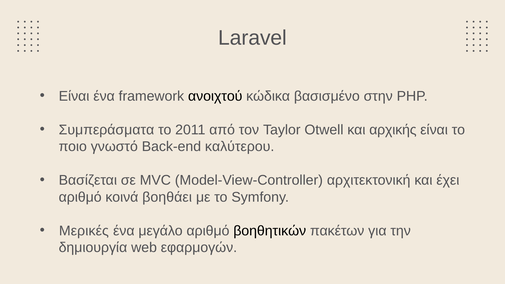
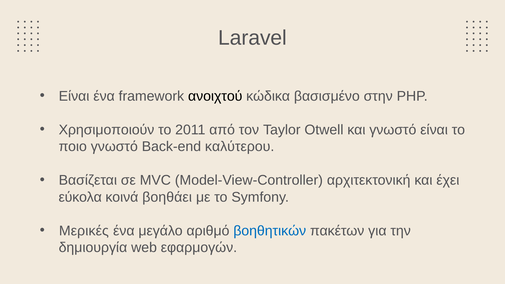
Συμπεράσματα: Συμπεράσματα -> Χρησιμοποιούν (106, 130)
και αρχικής: αρχικής -> γνωστό (393, 130)
αριθμό: αριθμό -> εύκολα (80, 197)
βοηθητικών colour: black -> blue (270, 231)
